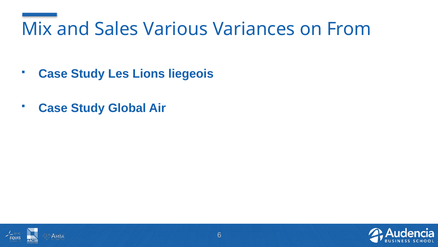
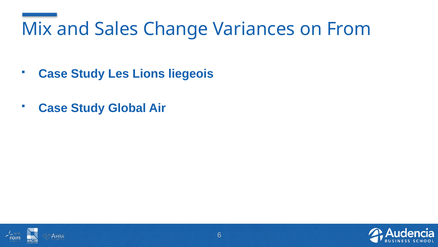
Various: Various -> Change (176, 29)
